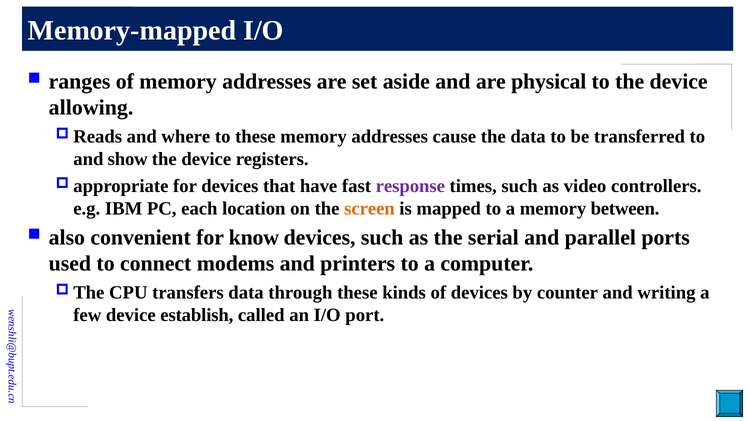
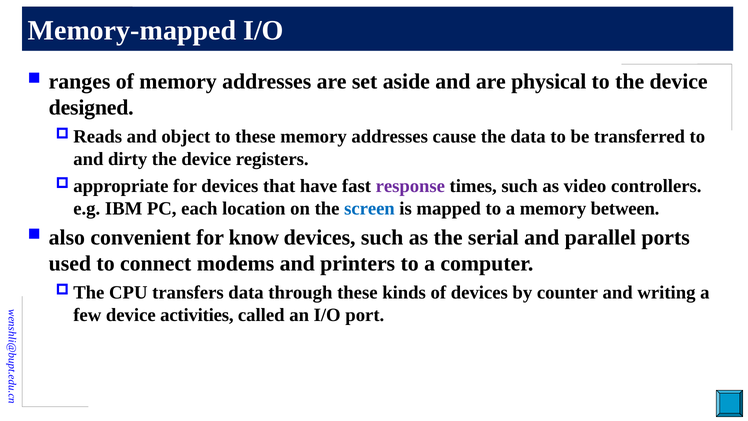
allowing: allowing -> designed (91, 108)
where: where -> object (186, 136)
show: show -> dirty (128, 159)
screen colour: orange -> blue (369, 208)
establish: establish -> activities (197, 315)
